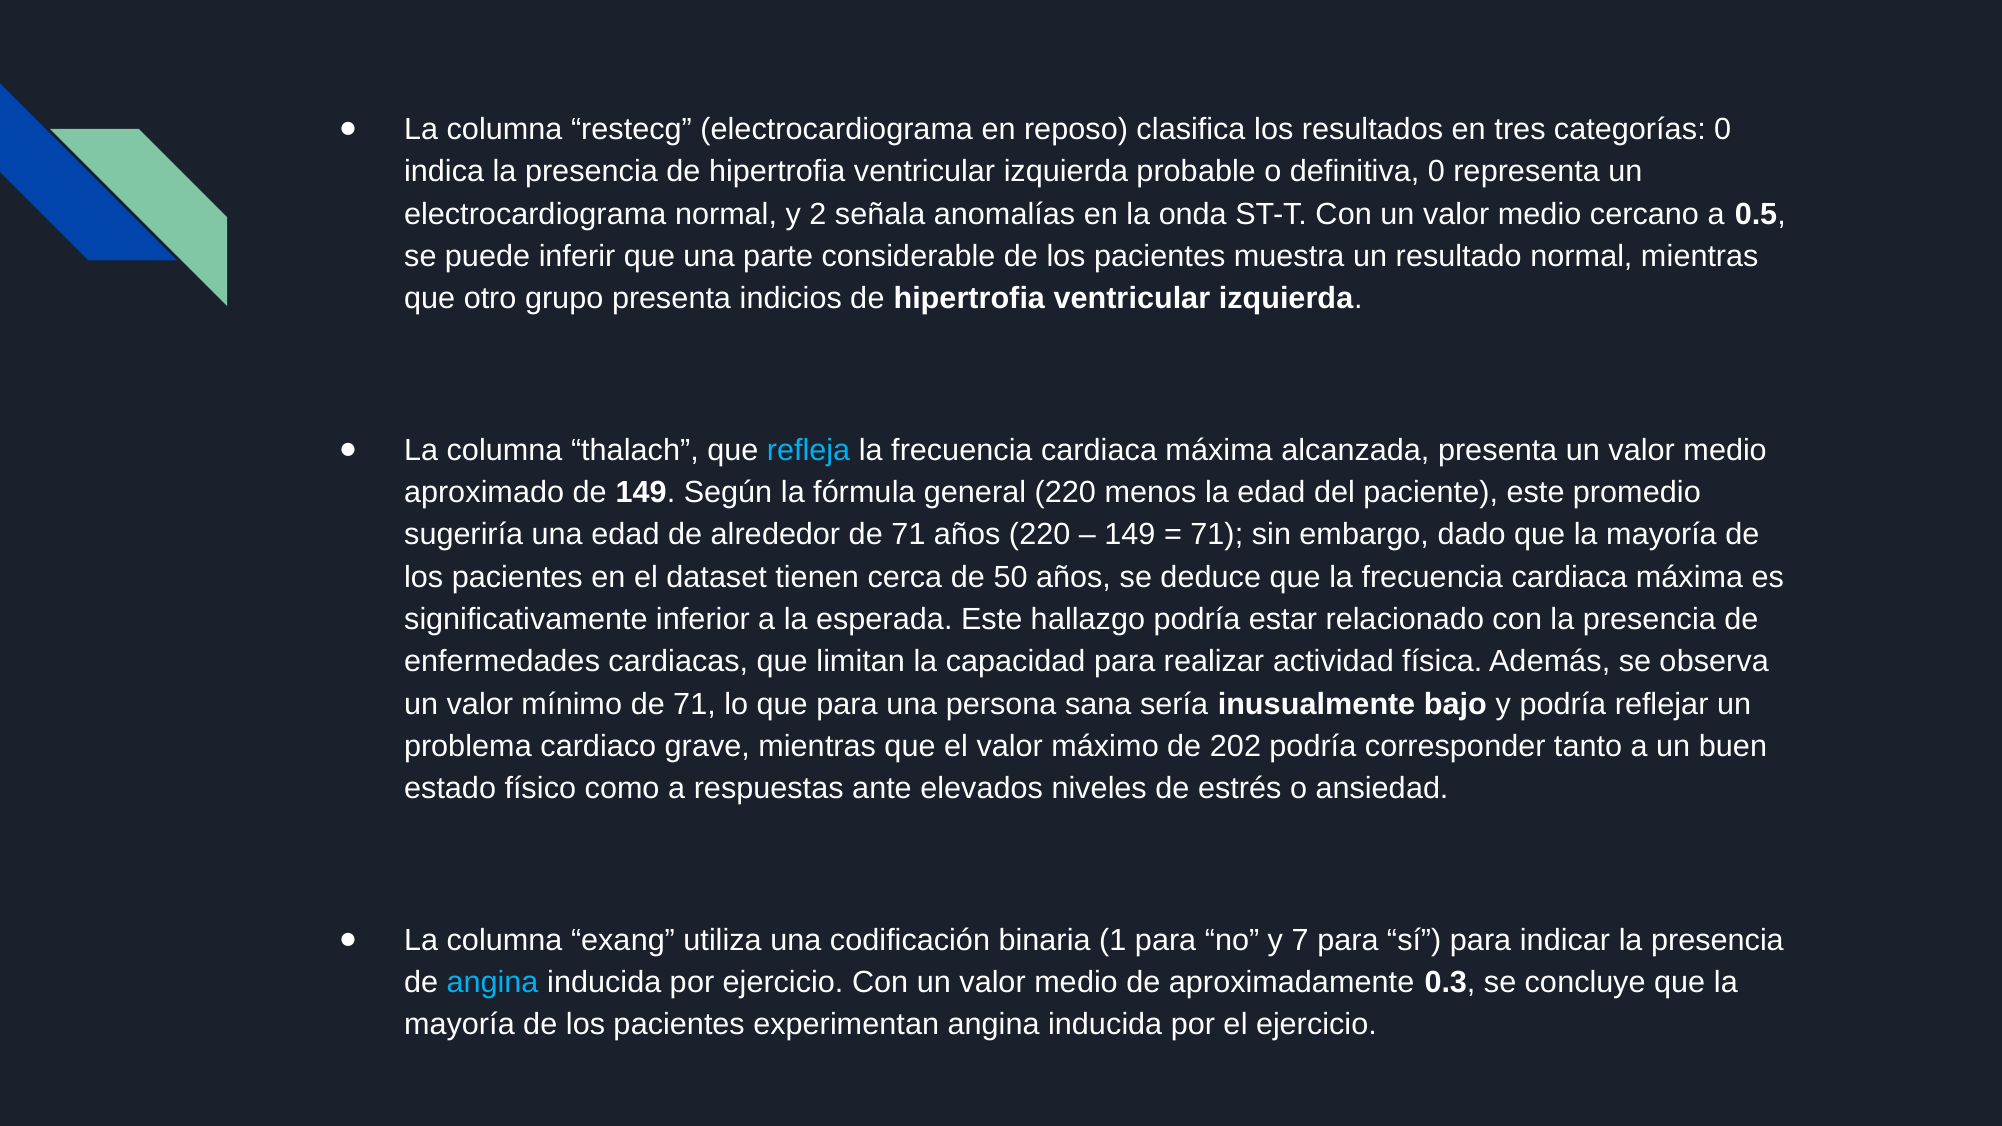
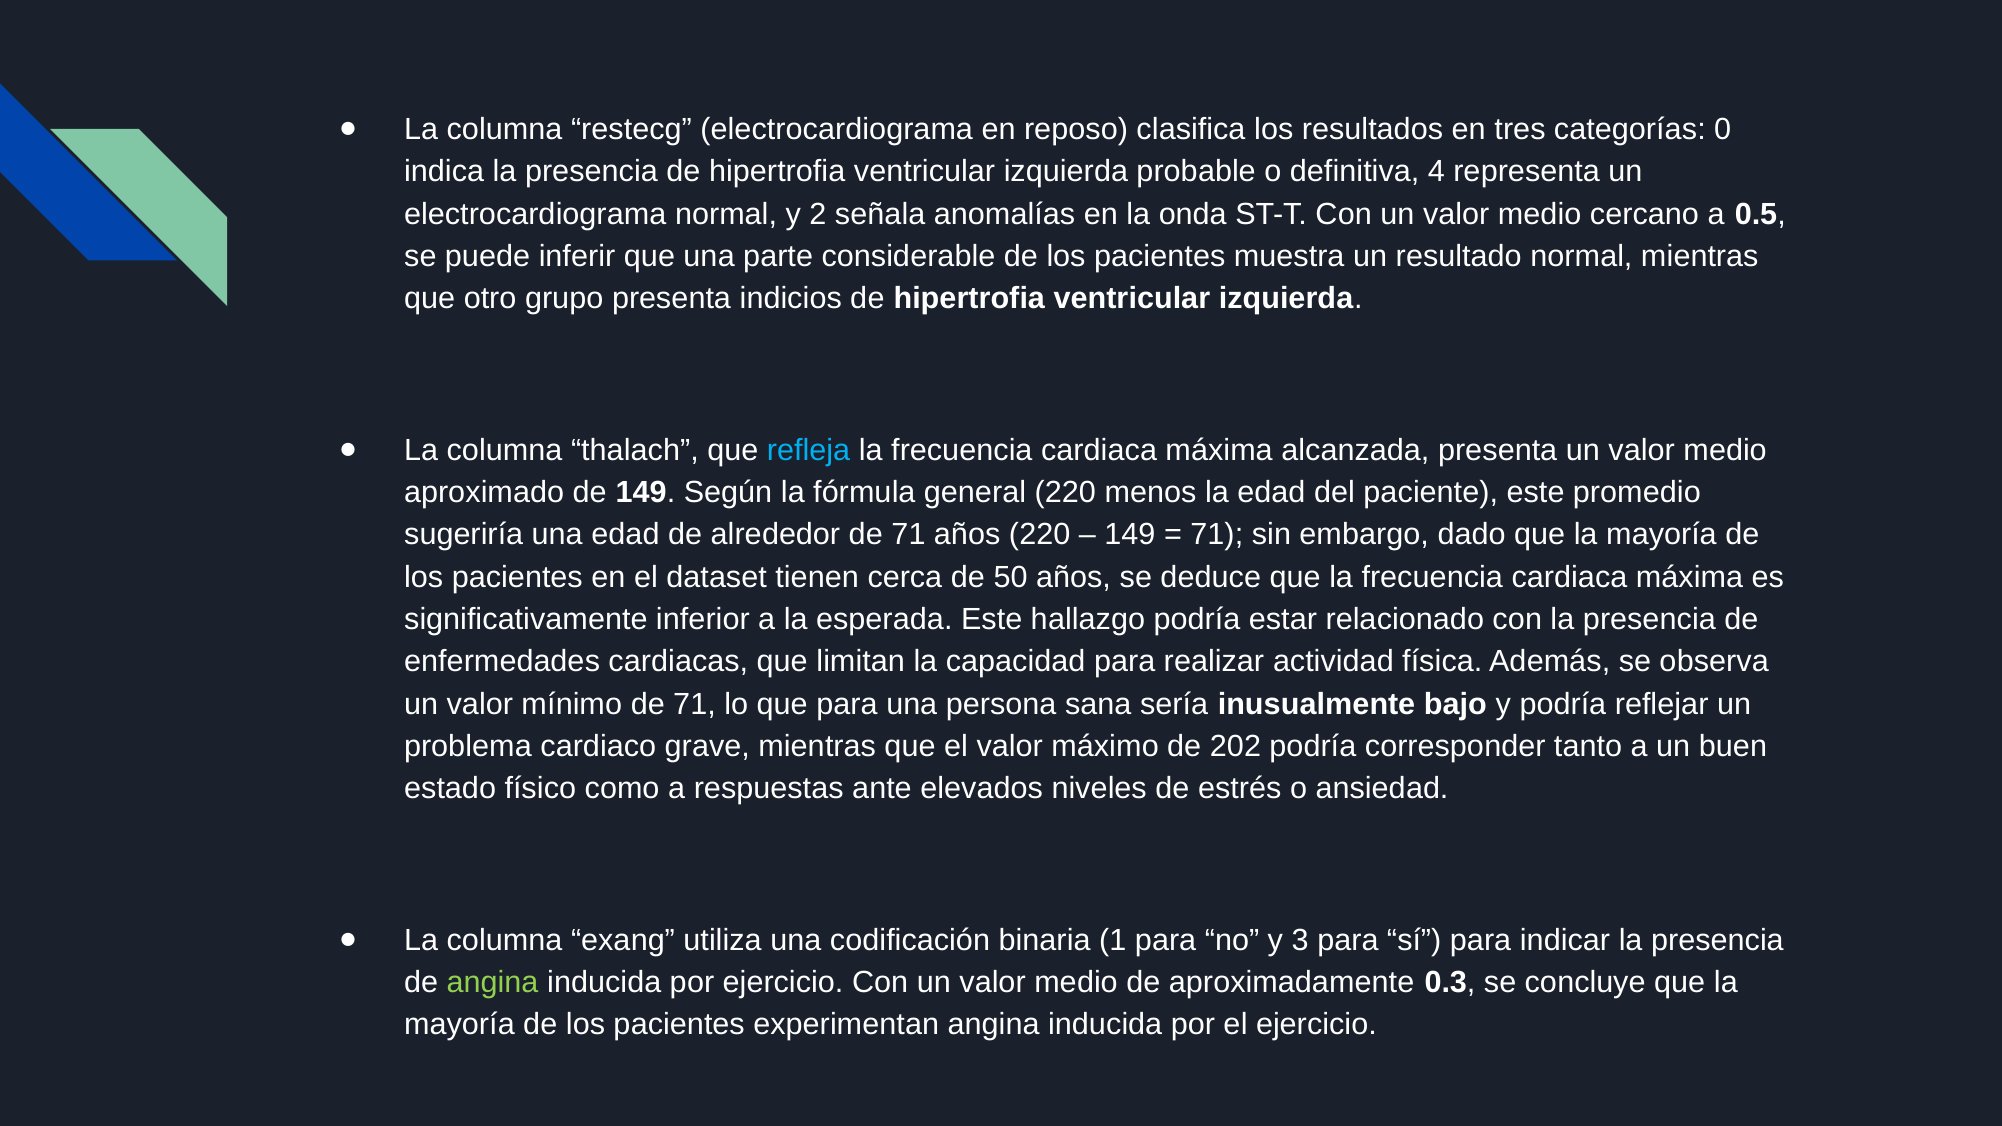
definitiva 0: 0 -> 4 (1436, 172)
7: 7 -> 3 (1300, 940)
angina colour: light blue -> light green (492, 982)
